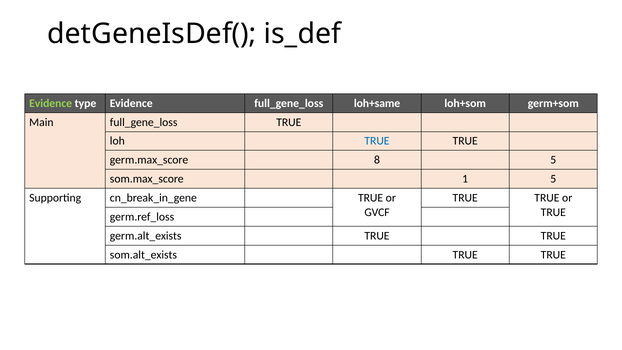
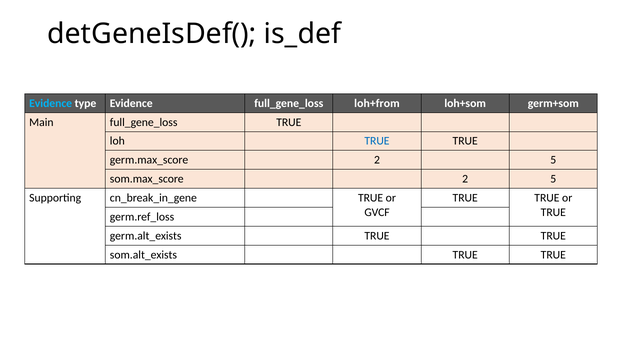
Evidence colour: light green -> light blue (51, 103)
loh+same: loh+same -> loh+from (377, 103)
8: 8 -> 2 (377, 160)
1: 1 -> 2 (465, 179)
